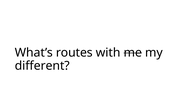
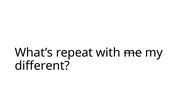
routes: routes -> repeat (74, 52)
